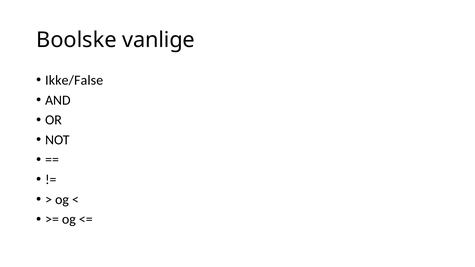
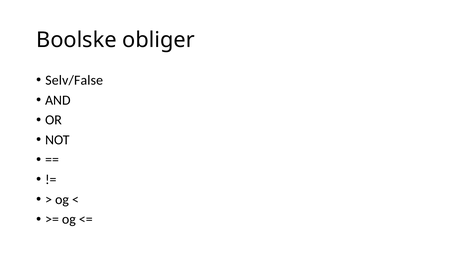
vanlige: vanlige -> obliger (159, 40)
Ikke/False: Ikke/False -> Selv/False (74, 80)
